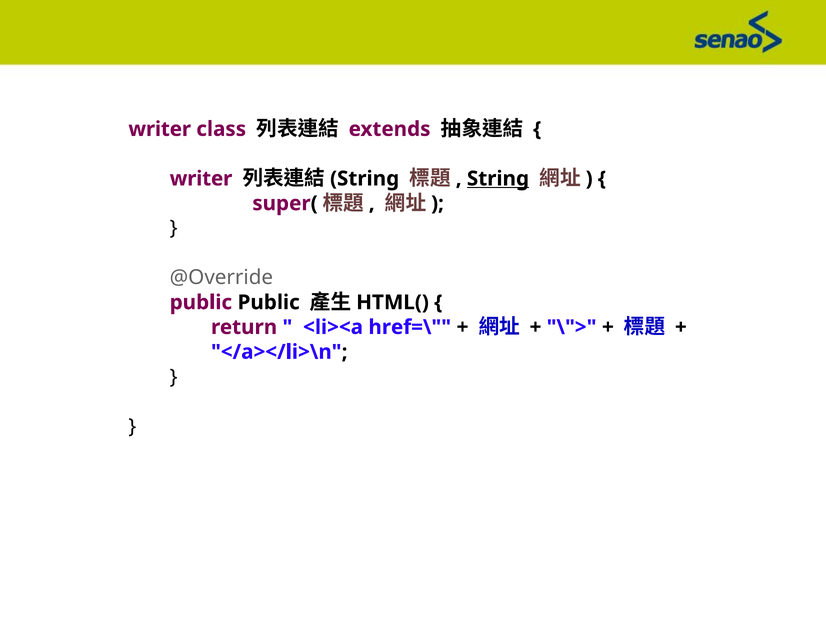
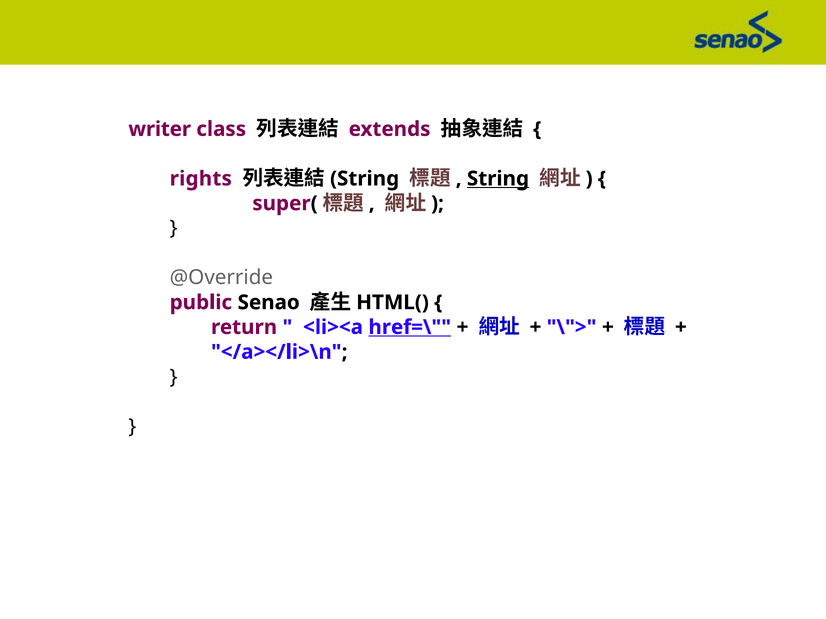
writer: writer -> rights (201, 179)
public Public: Public -> Senao (269, 303)
href=\ underline: none -> present (410, 327)
